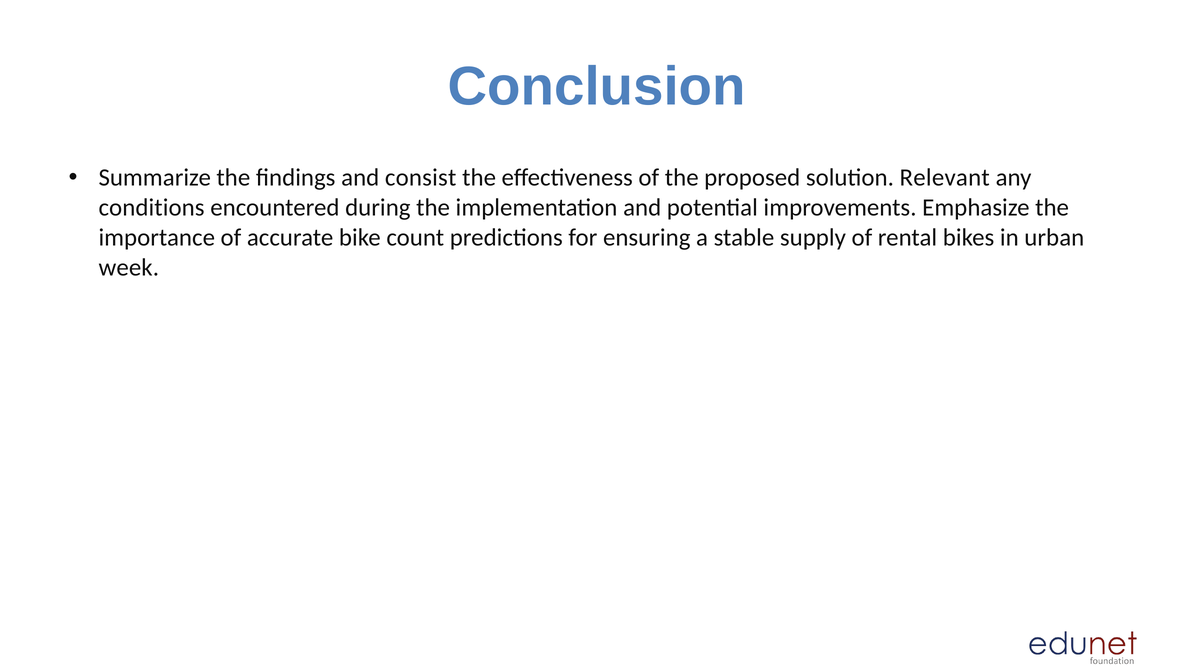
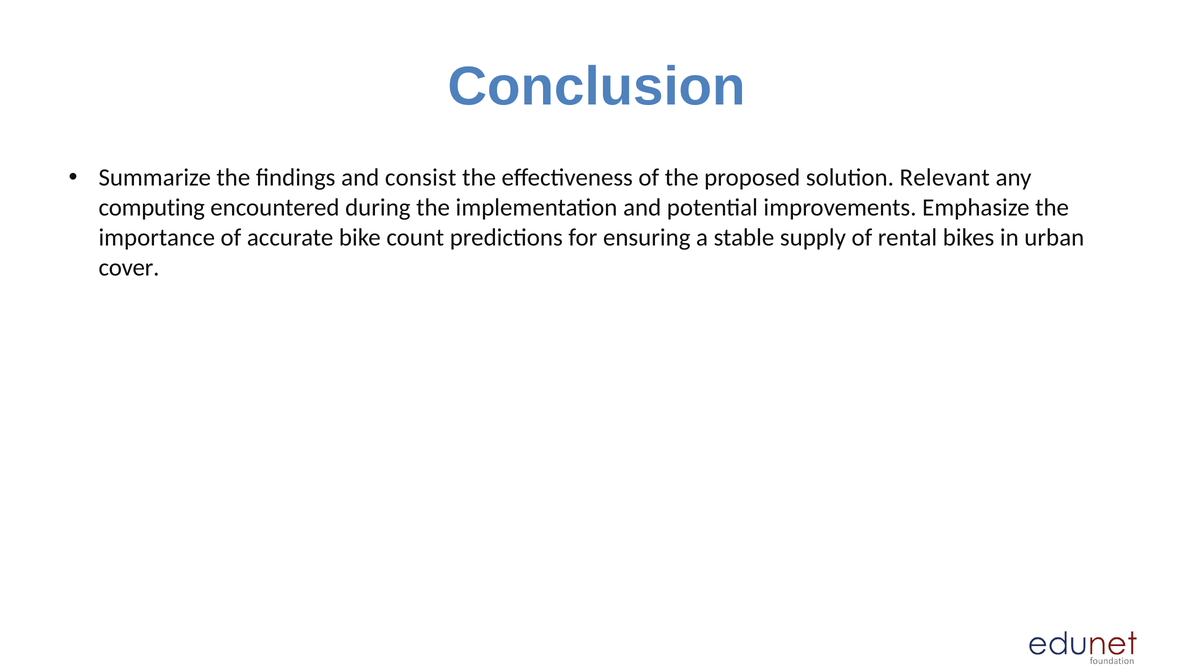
conditions: conditions -> computing (152, 208)
week: week -> cover (129, 268)
